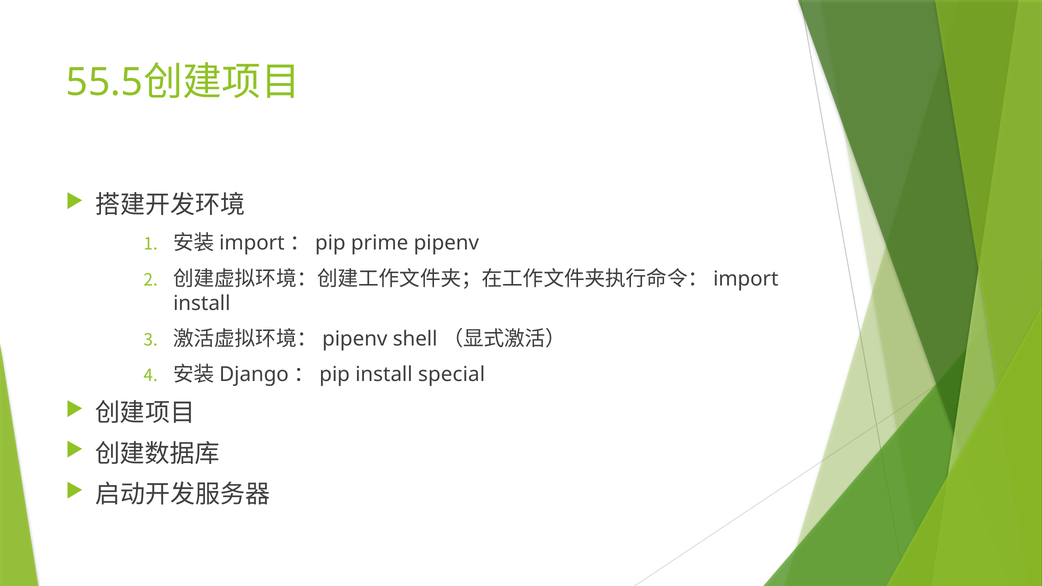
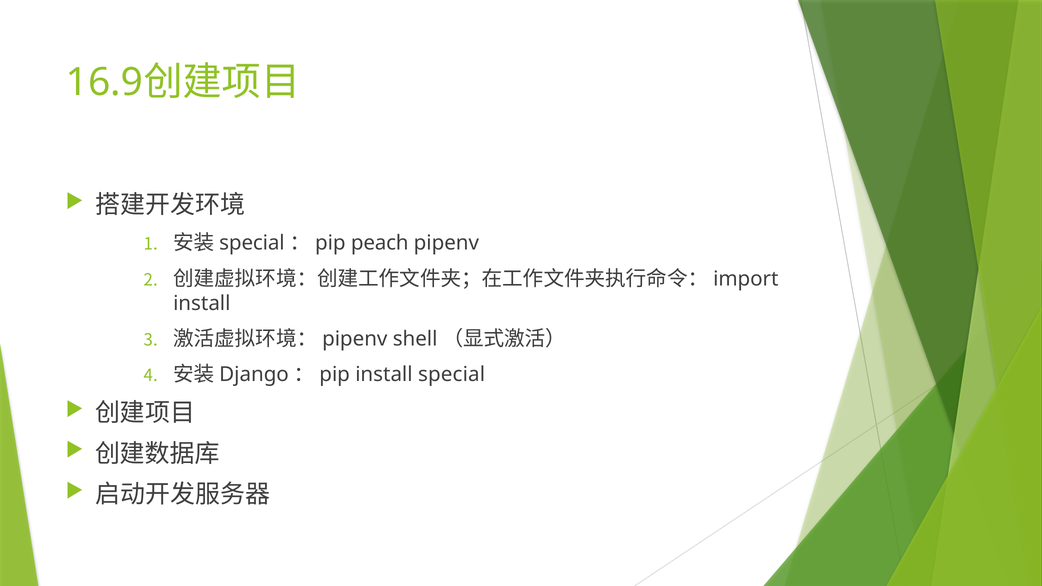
55.5: 55.5 -> 16.9 (104, 82)
import: import -> special (252, 243)
prime: prime -> peach (380, 243)
